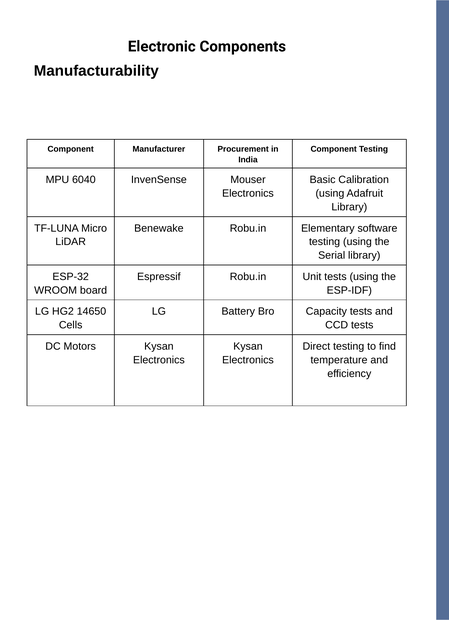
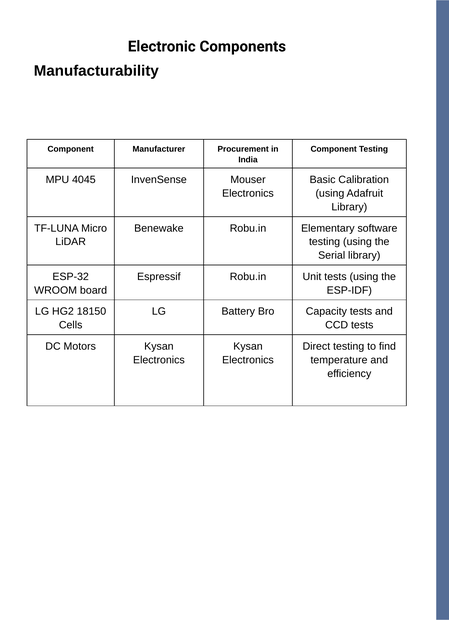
6040: 6040 -> 4045 (84, 180)
14650: 14650 -> 18150 (91, 312)
